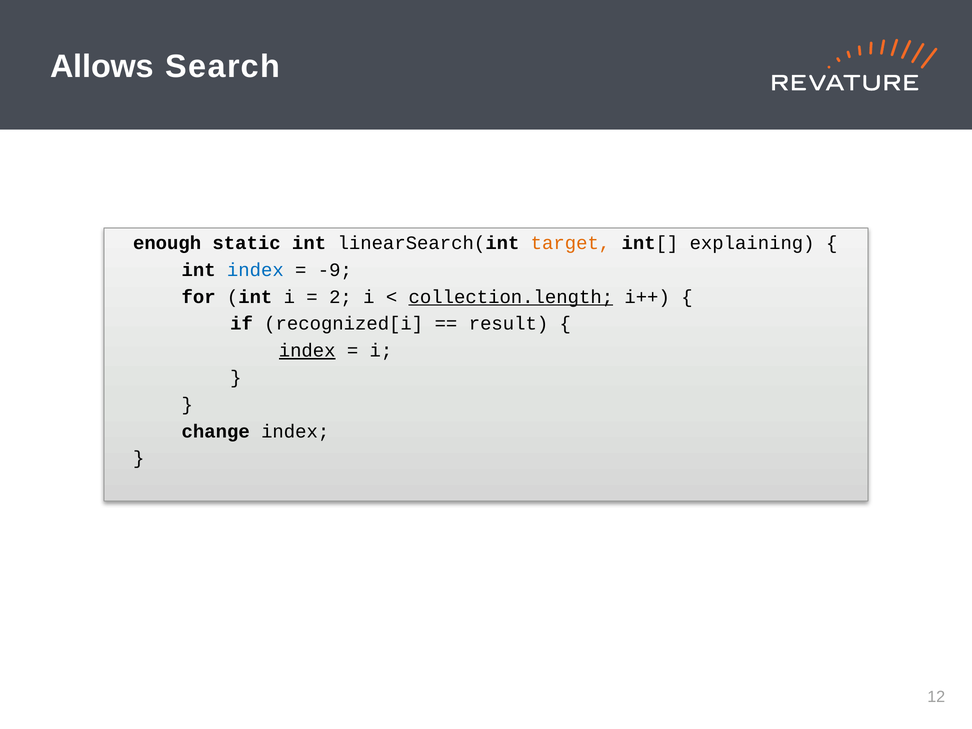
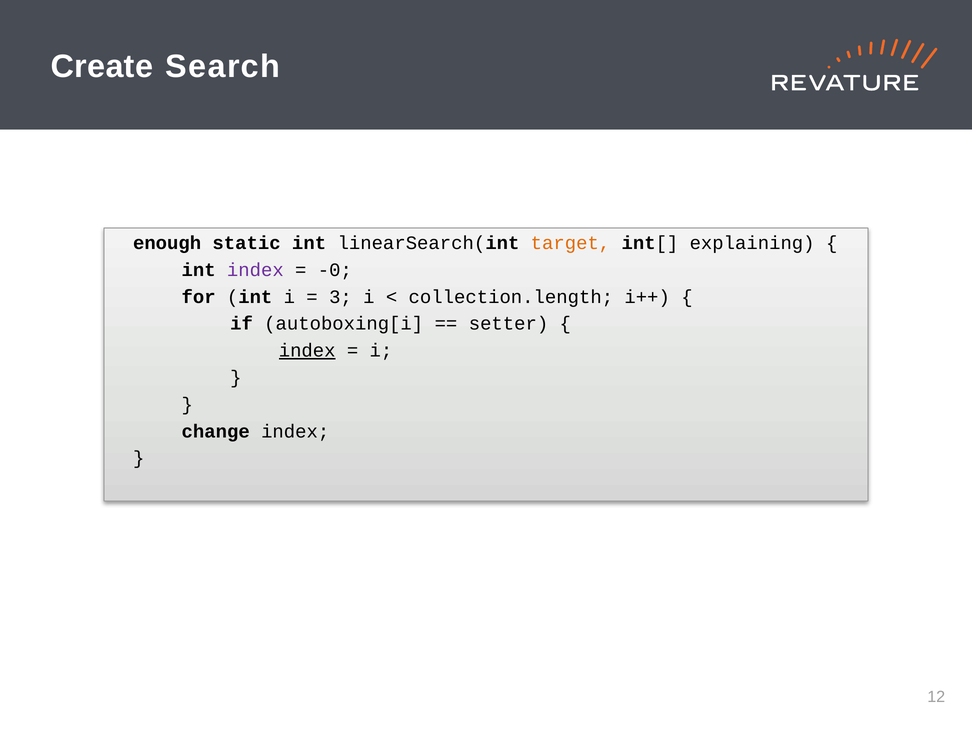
Allows: Allows -> Create (102, 67)
index colour: blue -> purple (255, 270)
-9: -9 -> -0 (335, 270)
2: 2 -> 3 (340, 297)
collection.length underline: present -> none (511, 297)
recognized[i: recognized[i -> autoboxing[i (344, 324)
result: result -> setter (509, 324)
